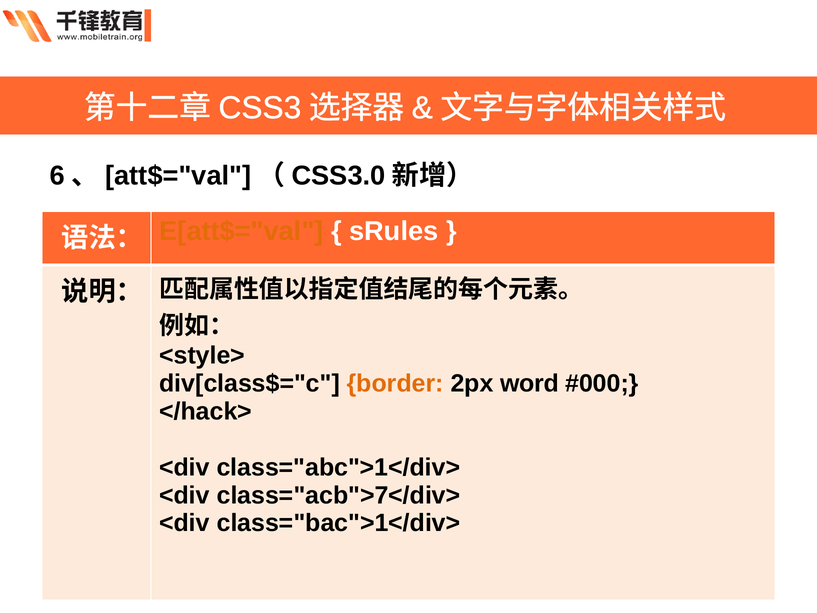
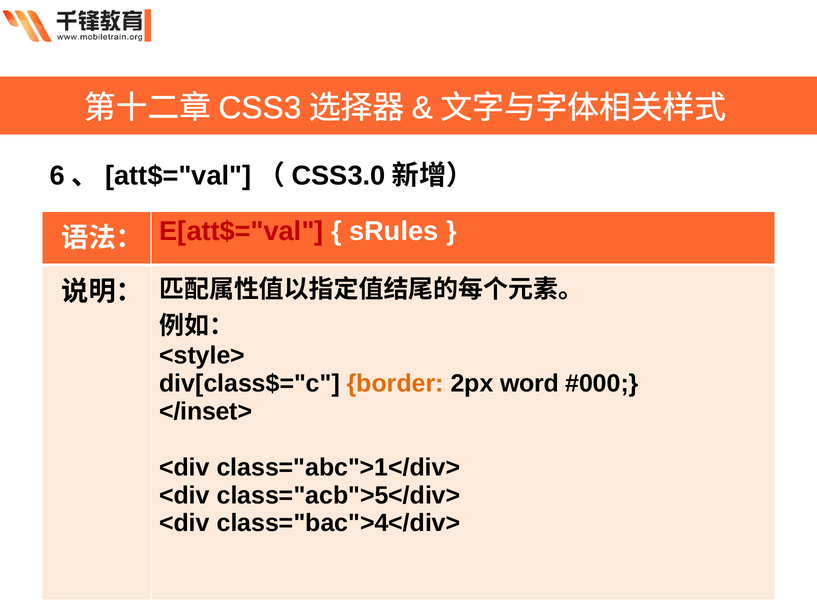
E[att$="val colour: orange -> red (241, 231)
</hack>: </hack> -> </inset> (206, 411)
class="acb">7</div>: class="acb">7</div> -> class="acb">5</div> (339, 495)
class="bac">1</div>: class="bac">1</div> -> class="bac">4</div> (339, 523)
